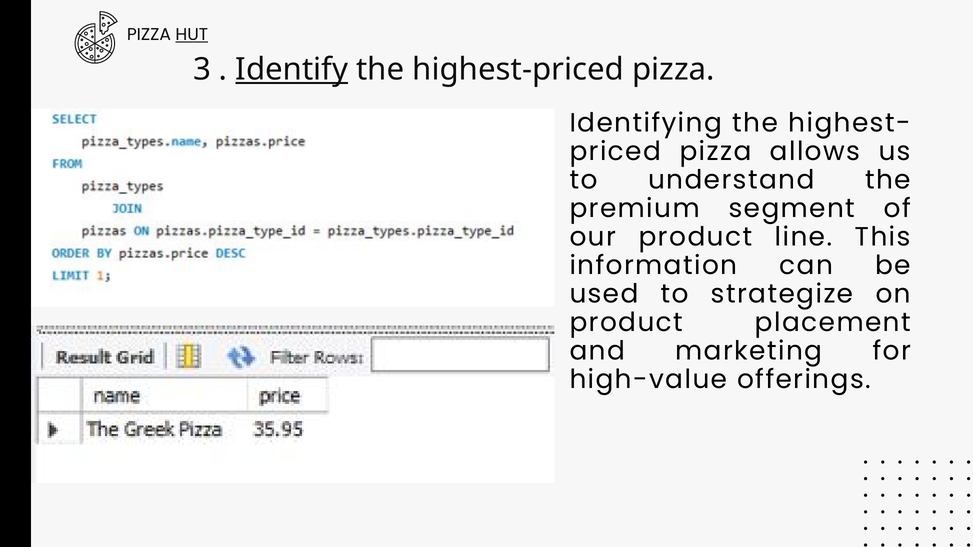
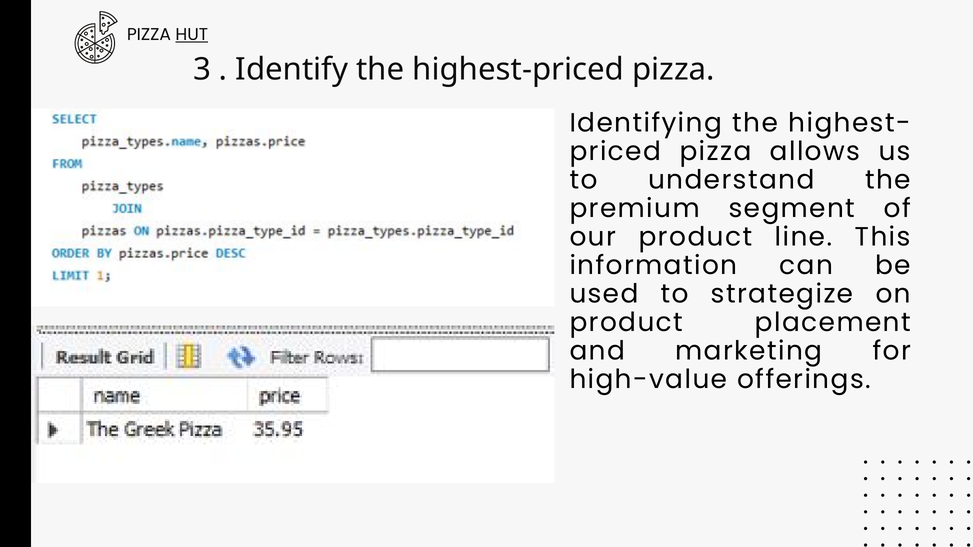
Identify underline: present -> none (292, 70)
